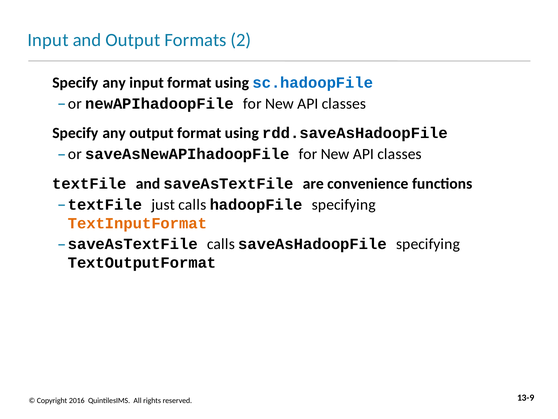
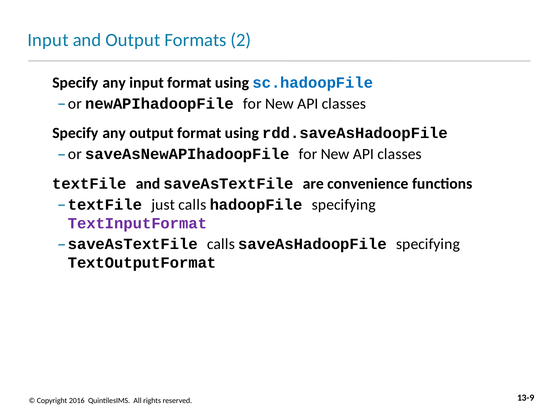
TextInputFormat colour: orange -> purple (137, 223)
